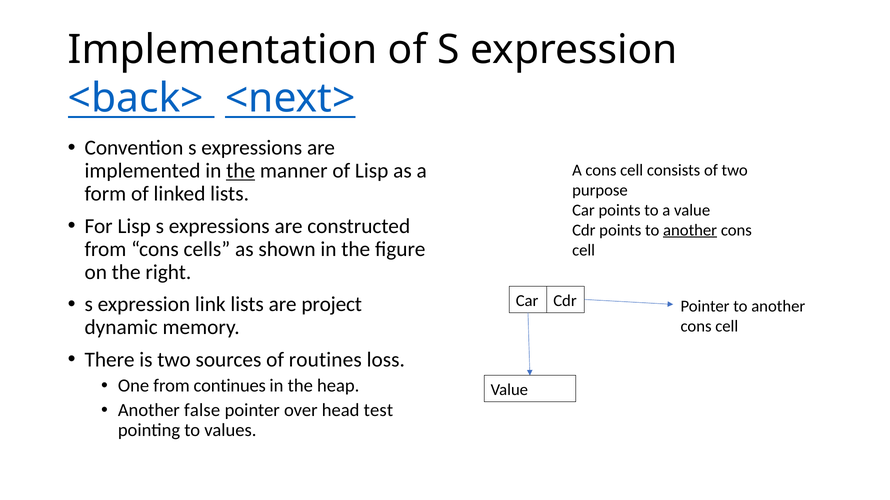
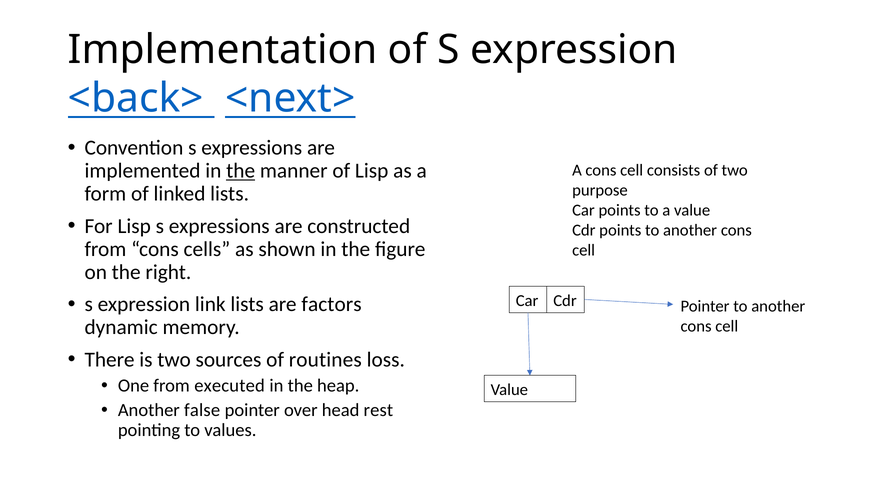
another underline: present -> none (690, 230)
project: project -> factors (332, 305)
continues: continues -> executed (230, 386)
test: test -> rest (378, 411)
